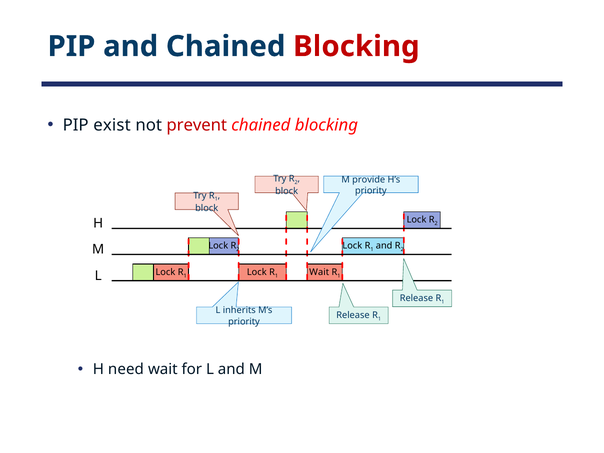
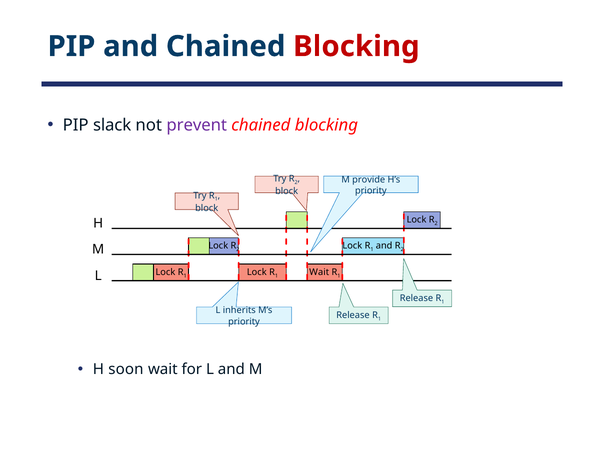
exist: exist -> slack (112, 125)
prevent colour: red -> purple (197, 125)
need: need -> soon (126, 369)
